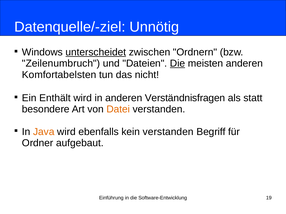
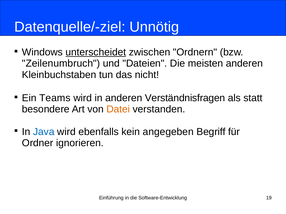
Die underline: present -> none (178, 64)
Komfortabelsten: Komfortabelsten -> Kleinbuchstaben (59, 75)
Enthält: Enthält -> Teams (55, 98)
Java colour: orange -> blue (44, 132)
kein verstanden: verstanden -> angegeben (168, 132)
aufgebaut: aufgebaut -> ignorieren (80, 143)
